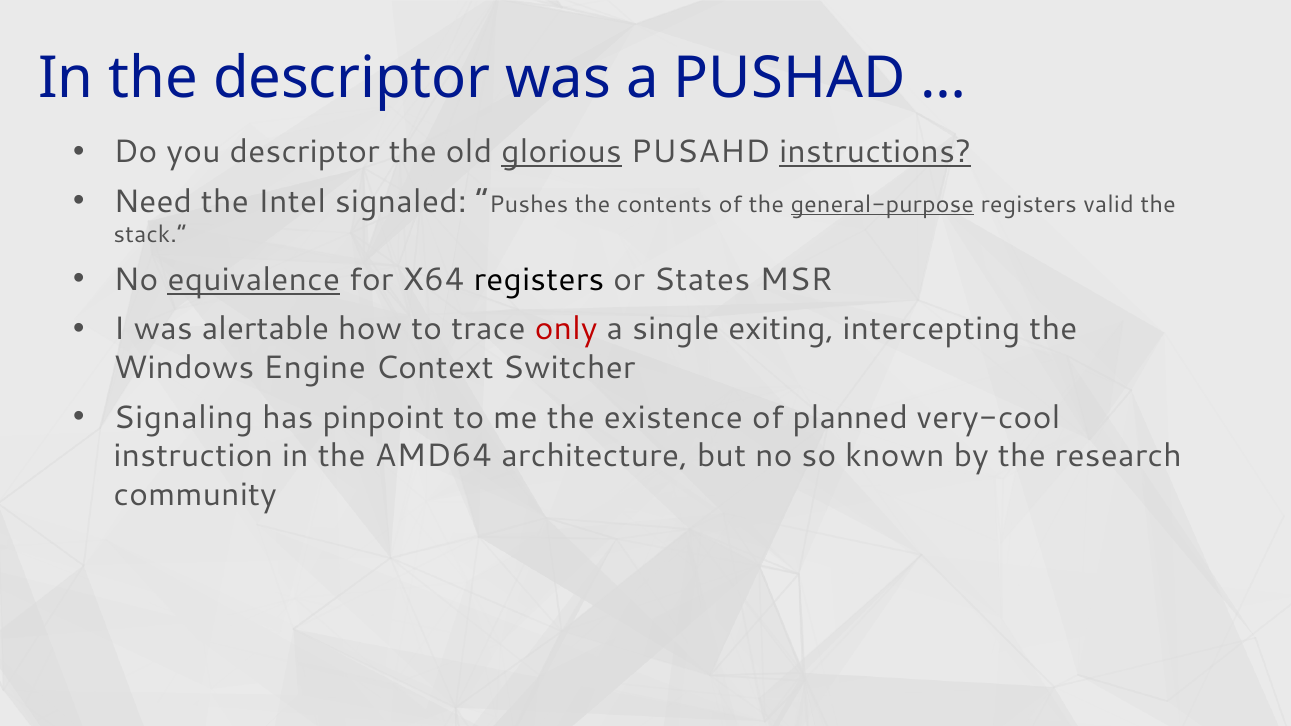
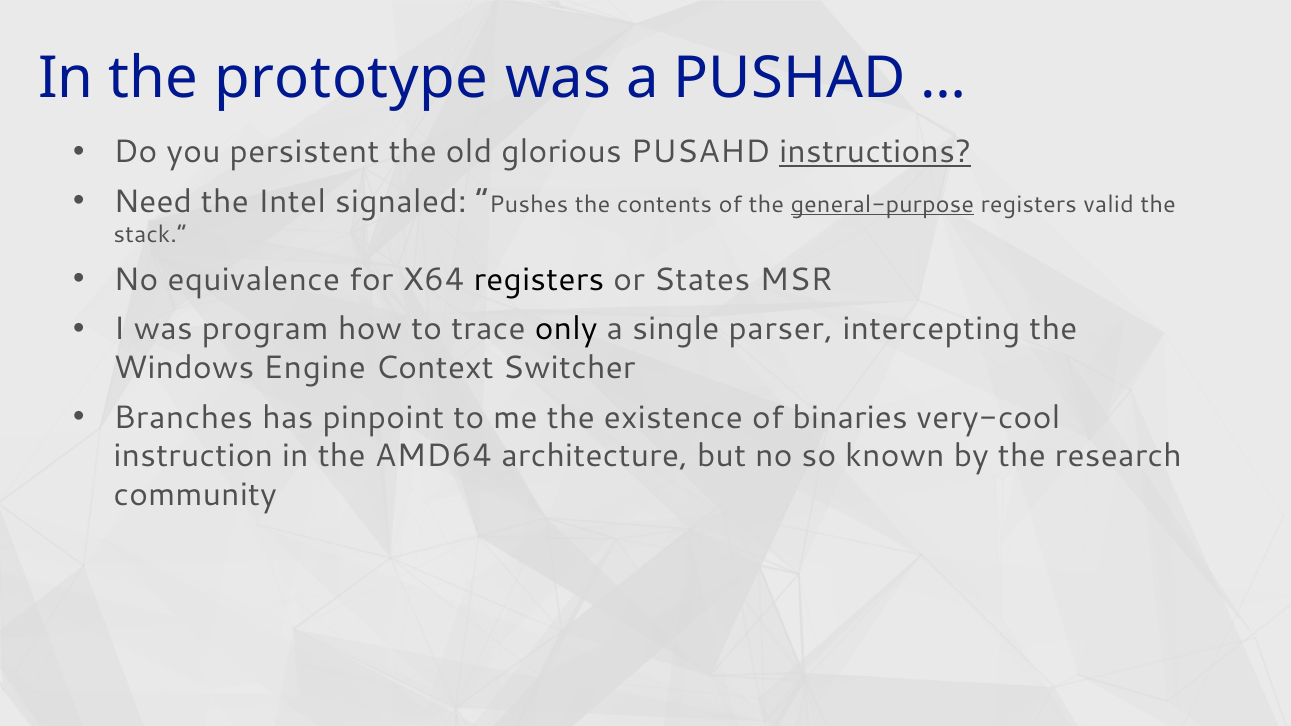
the descriptor: descriptor -> prototype (351, 78)
you descriptor: descriptor -> persistent (305, 152)
glorious underline: present -> none (562, 152)
equivalence underline: present -> none (254, 280)
alertable: alertable -> program (265, 329)
only colour: red -> black (566, 329)
exiting: exiting -> parser (781, 329)
Signaling: Signaling -> Branches (183, 417)
planned: planned -> binaries (850, 417)
